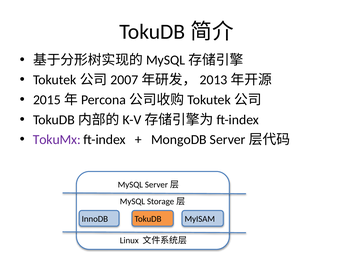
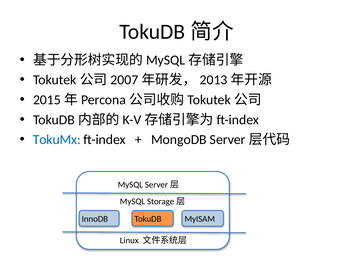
TokuMx colour: purple -> blue (57, 140)
